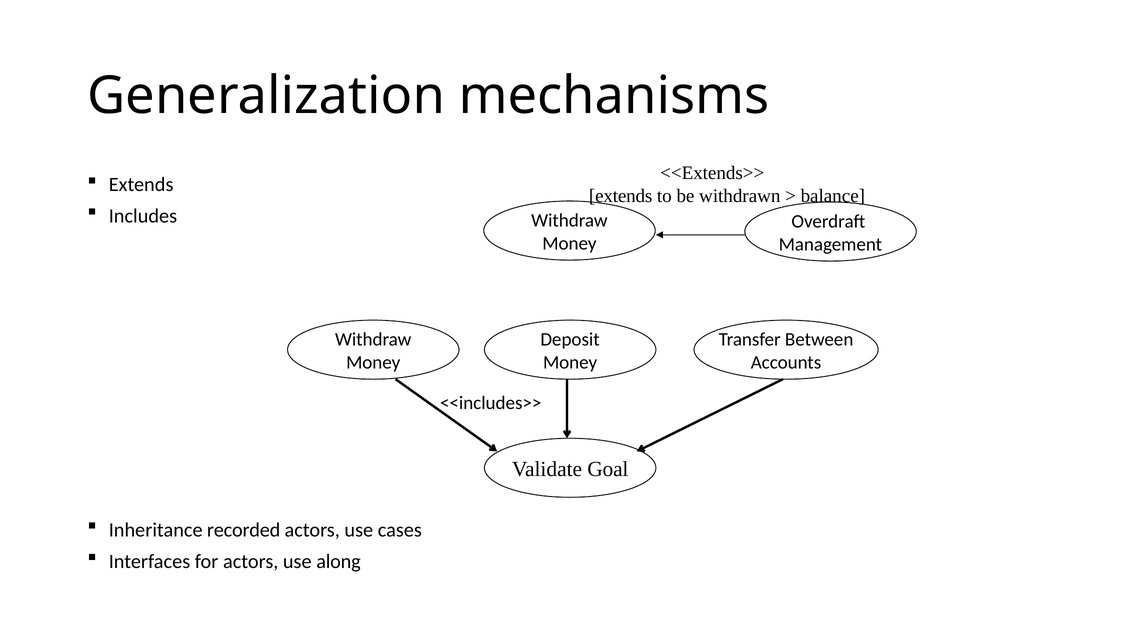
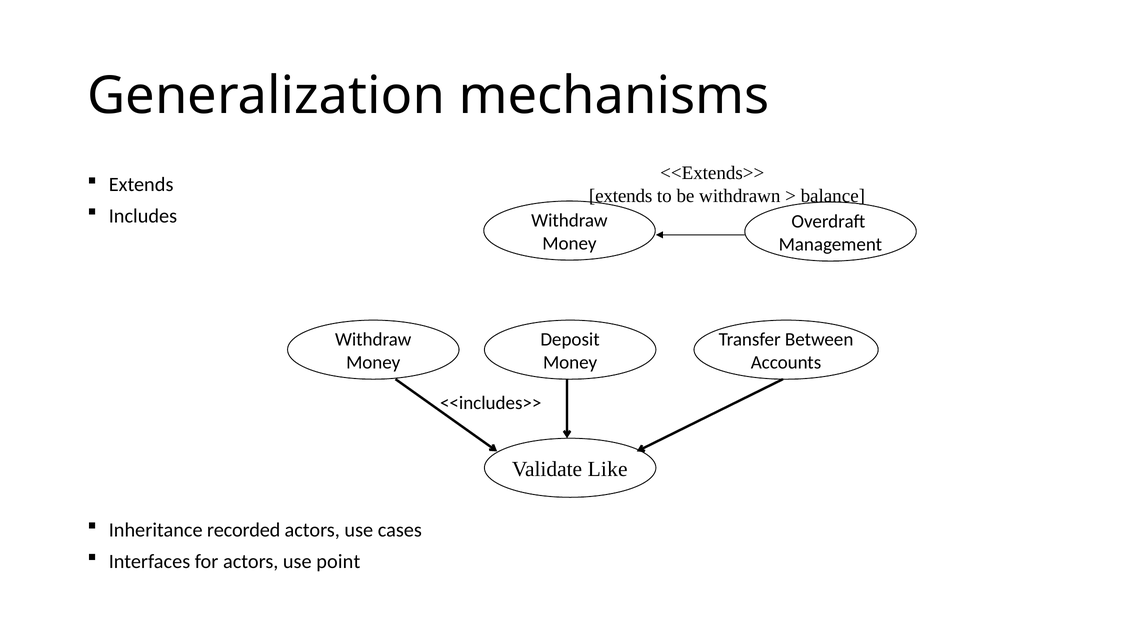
Goal: Goal -> Like (608, 469)
along: along -> point (338, 562)
